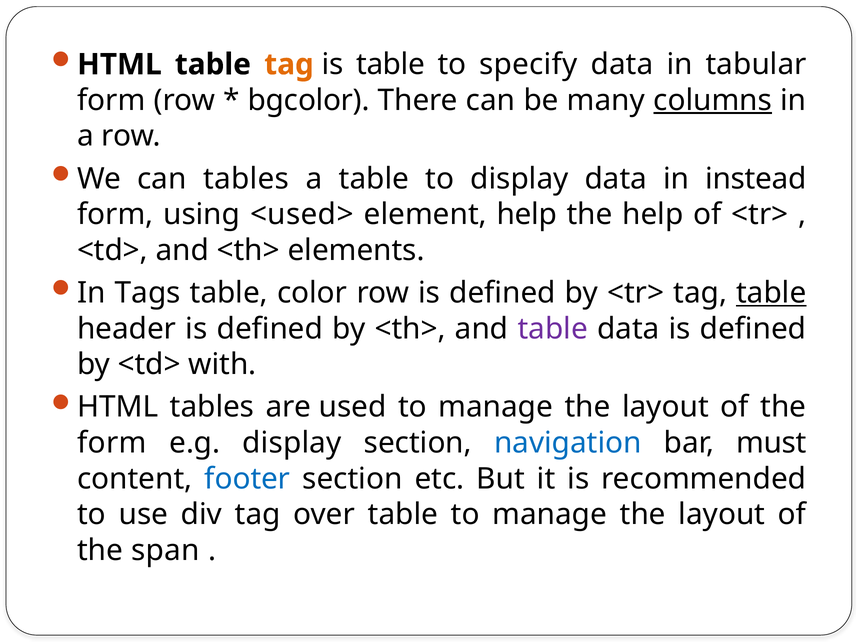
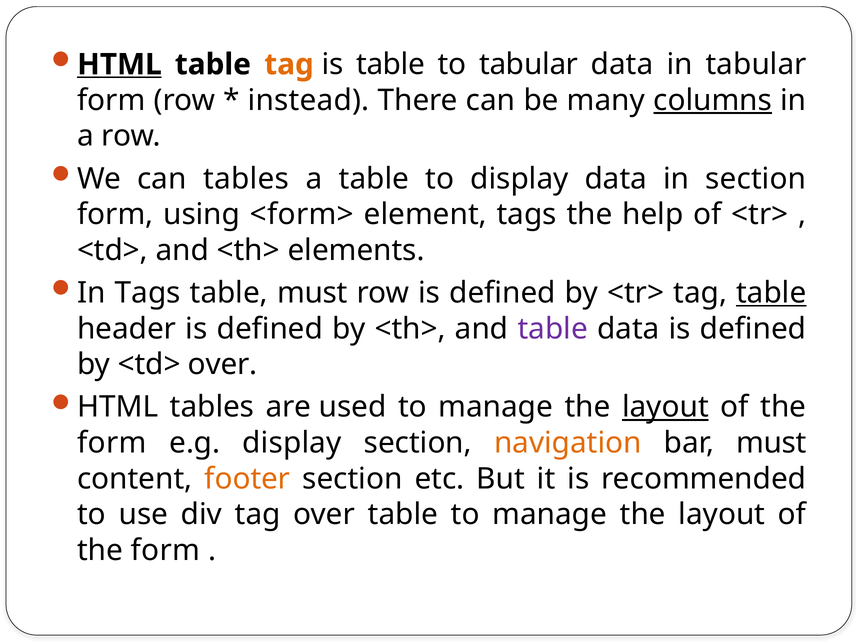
HTML underline: none -> present (119, 64)
to specify: specify -> tabular (529, 64)
bgcolor: bgcolor -> instead (309, 100)
in instead: instead -> section (756, 179)
<used>: <used> -> <form> (302, 214)
element help: help -> tags (527, 214)
table color: color -> must (312, 293)
<td> with: with -> over (223, 364)
layout underline: none -> present (665, 407)
navigation colour: blue -> orange (568, 443)
footer colour: blue -> orange (247, 478)
span: span -> form (166, 550)
